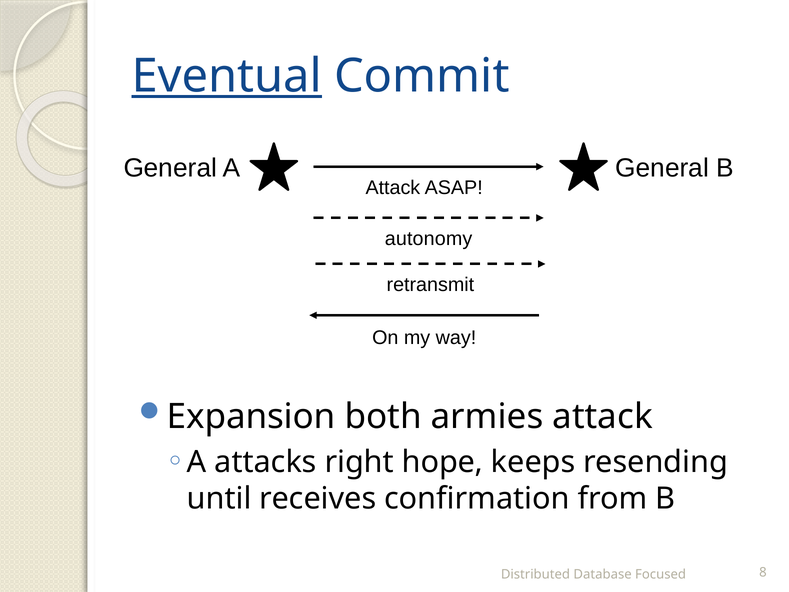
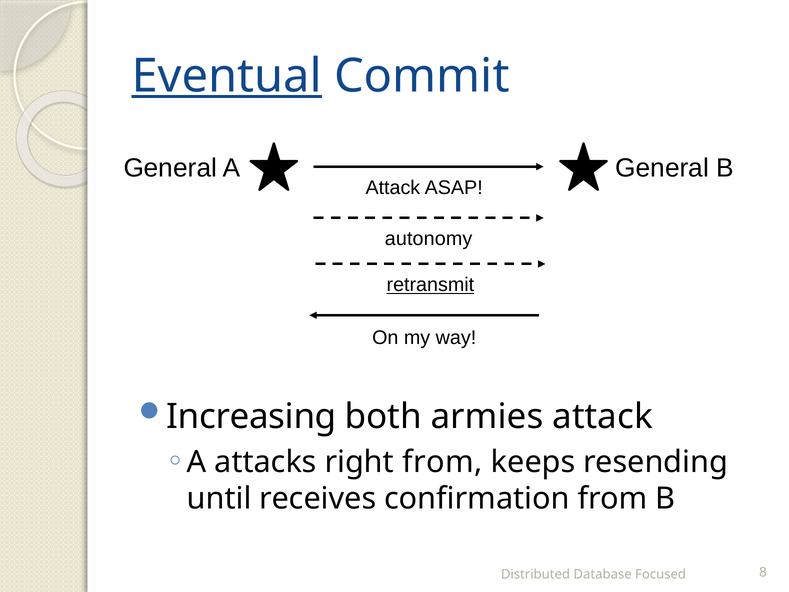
retransmit underline: none -> present (430, 285)
Expansion: Expansion -> Increasing (251, 417)
right hope: hope -> from (442, 462)
